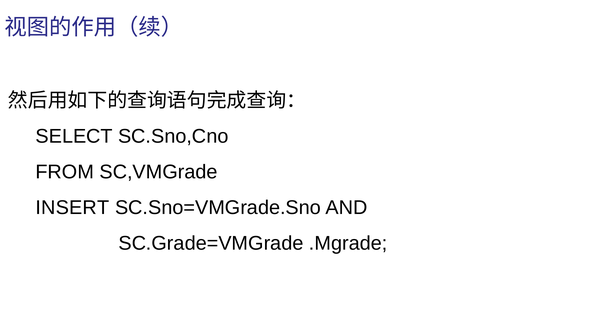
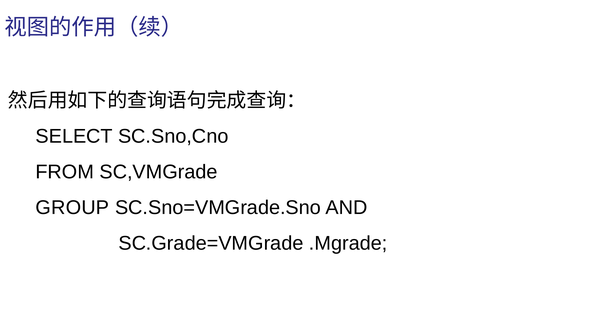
INSERT: INSERT -> GROUP (72, 208)
